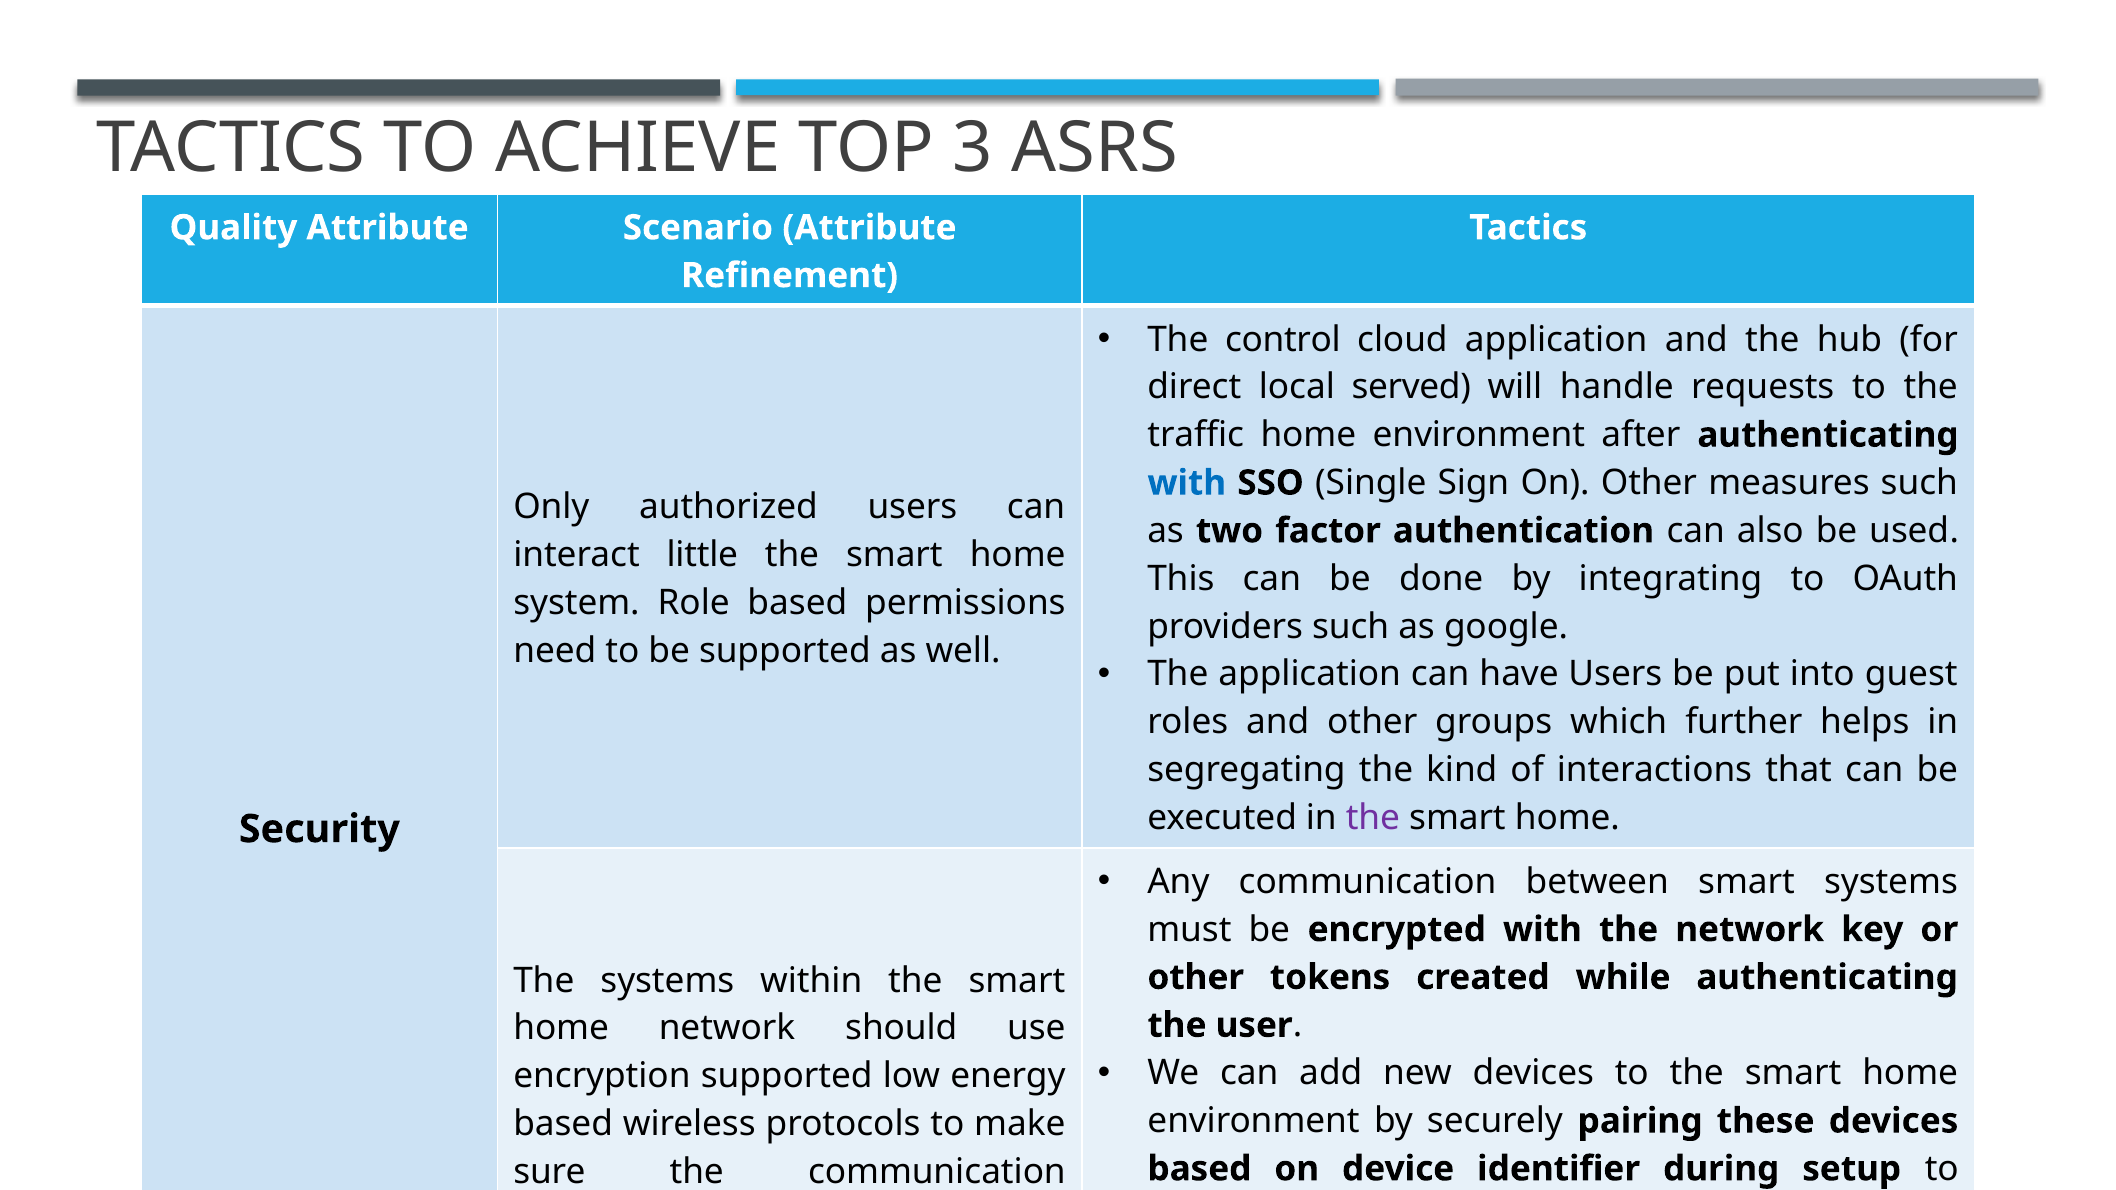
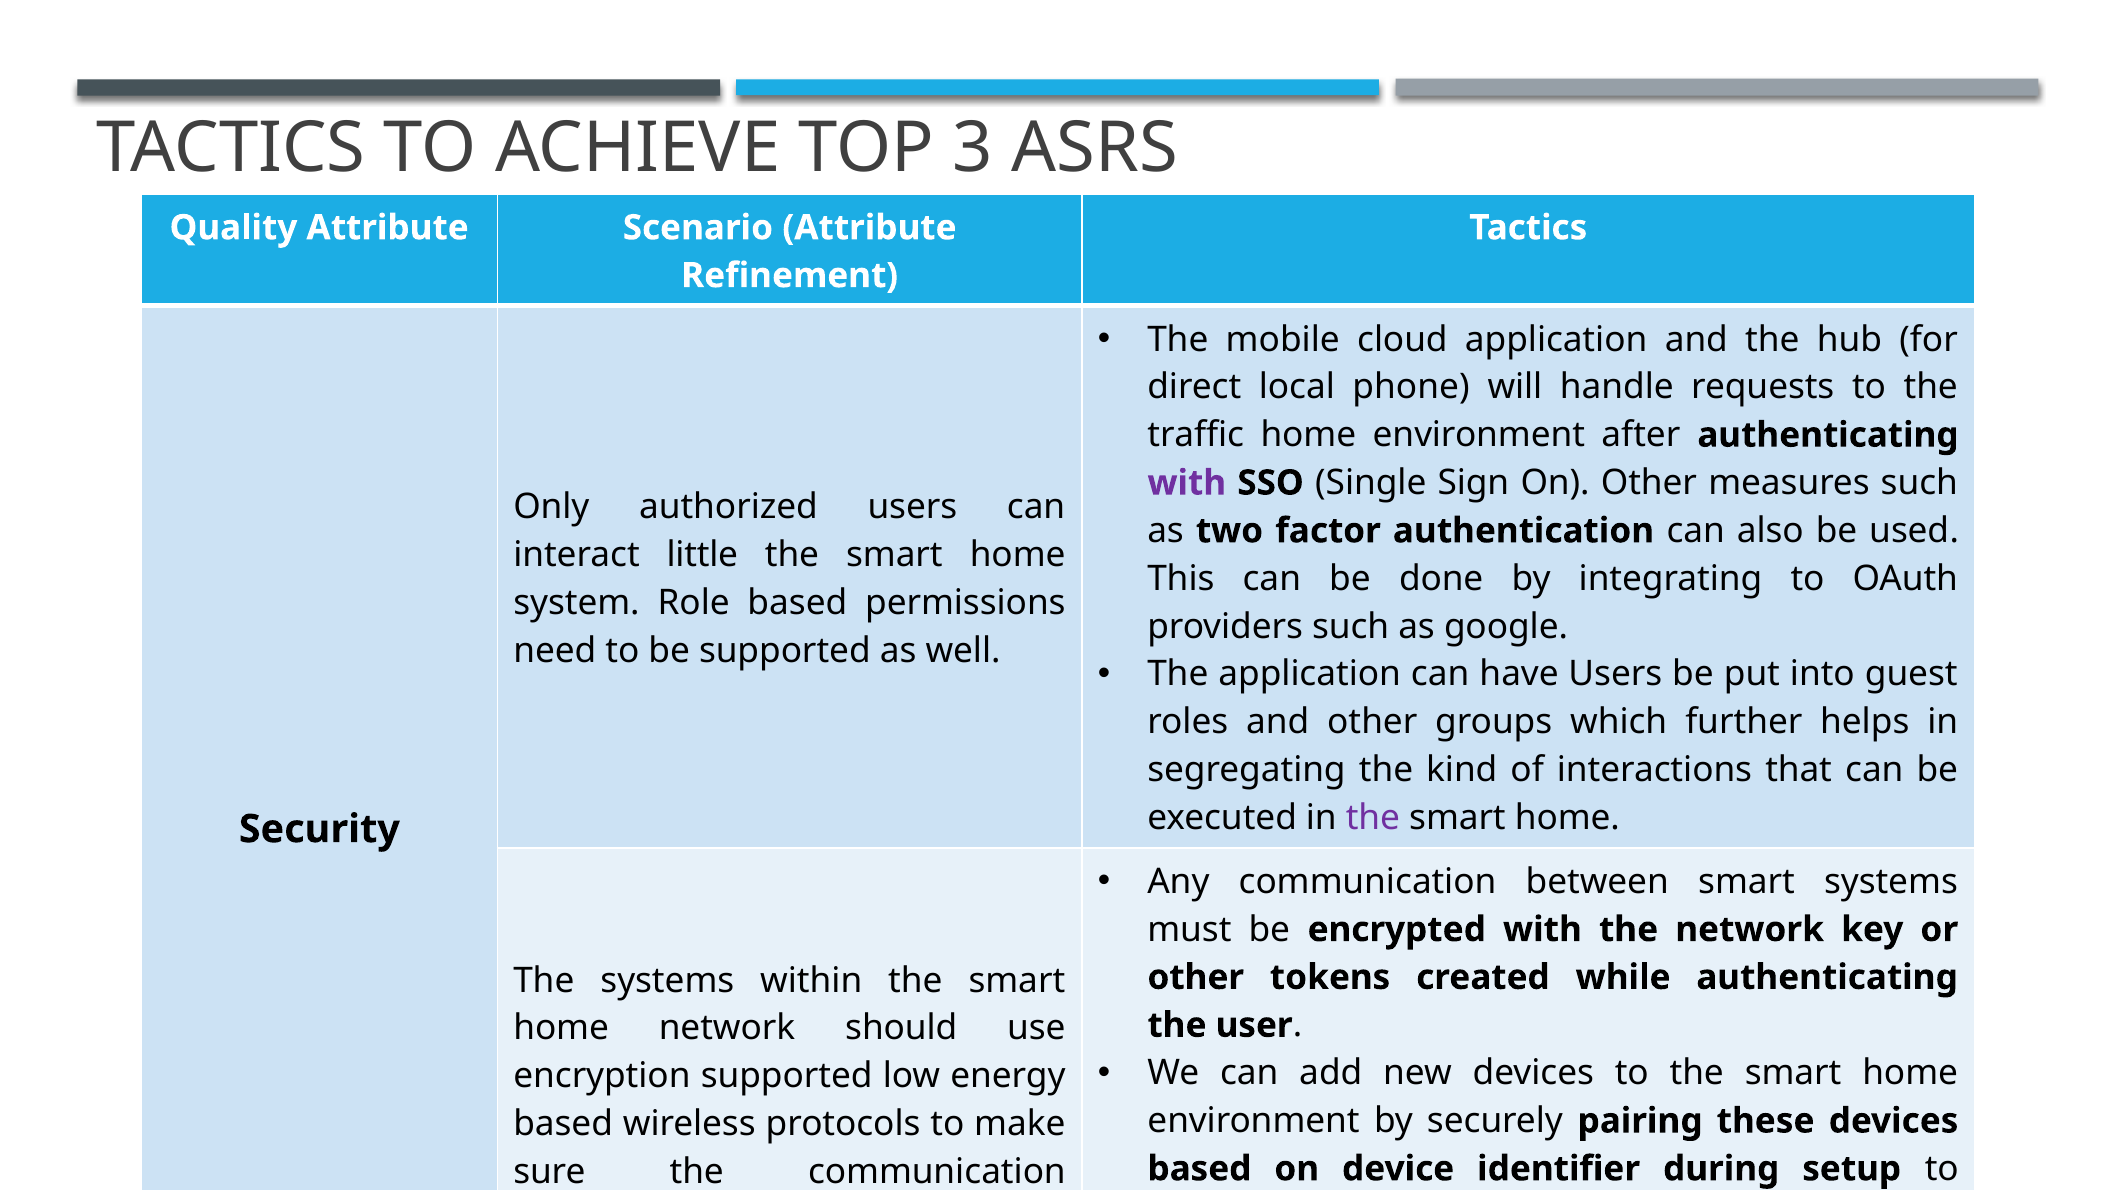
control: control -> mobile (1283, 339)
served: served -> phone (1411, 387)
with colour: blue -> purple (1187, 483)
